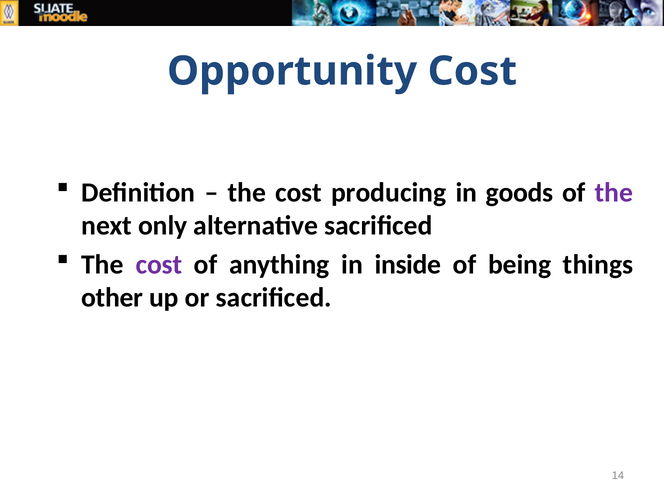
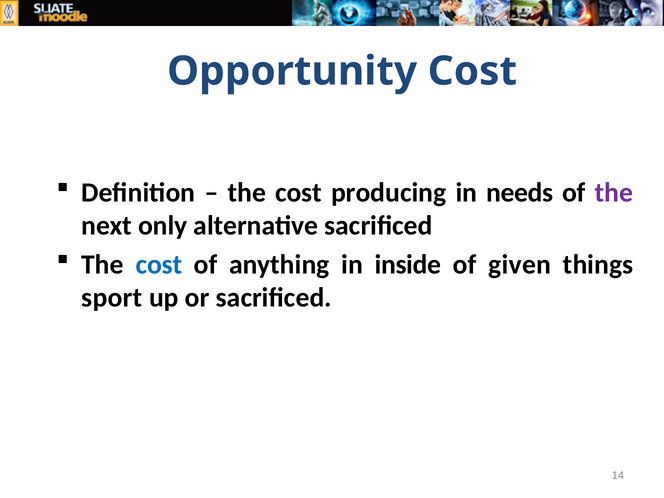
goods: goods -> needs (520, 192)
cost colour: purple -> blue (159, 264)
being: being -> given (520, 264)
other: other -> sport (112, 298)
